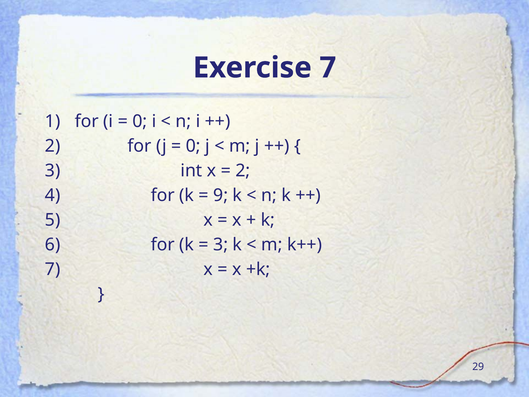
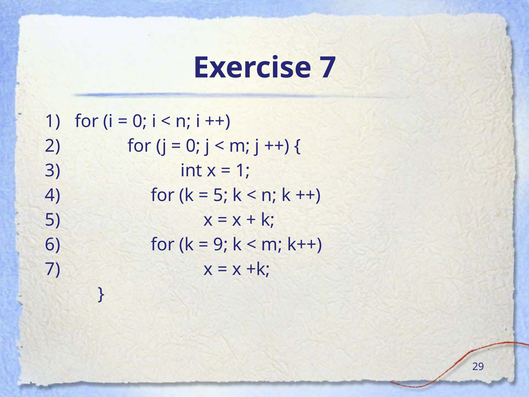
2: 2 -> 1 (243, 171)
9: 9 -> 5 (221, 195)
3: 3 -> 9 (221, 245)
